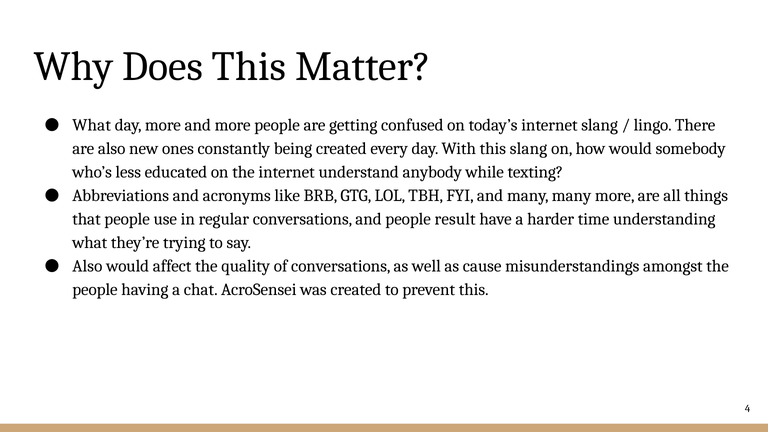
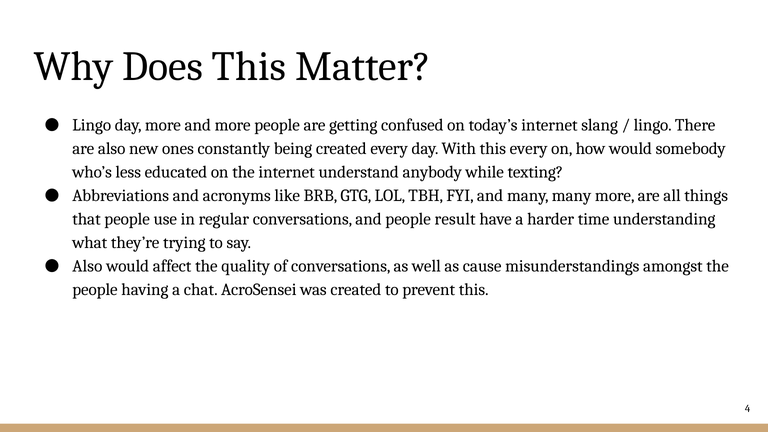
What: What -> Lingo (92, 125)
this slang: slang -> every (529, 149)
